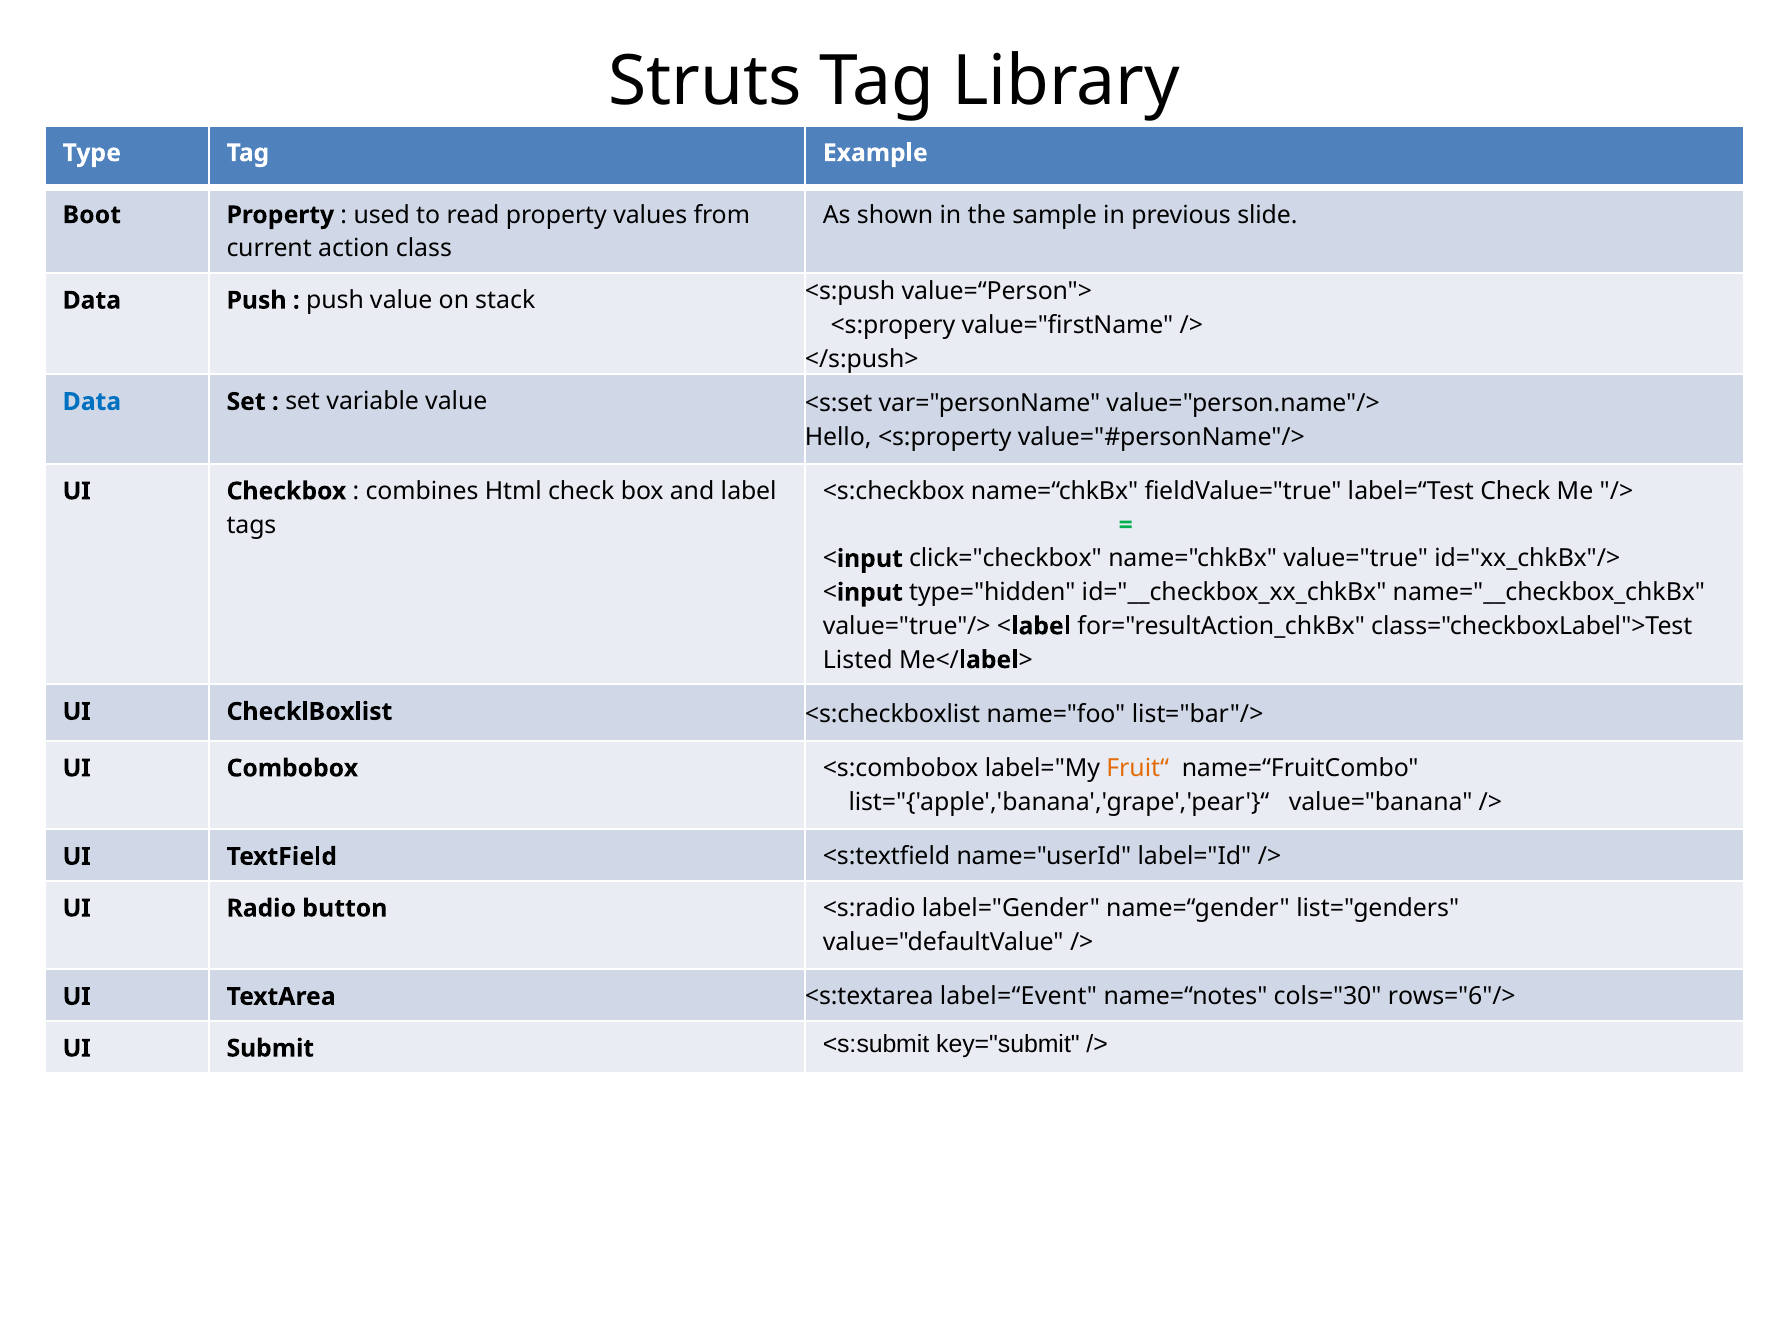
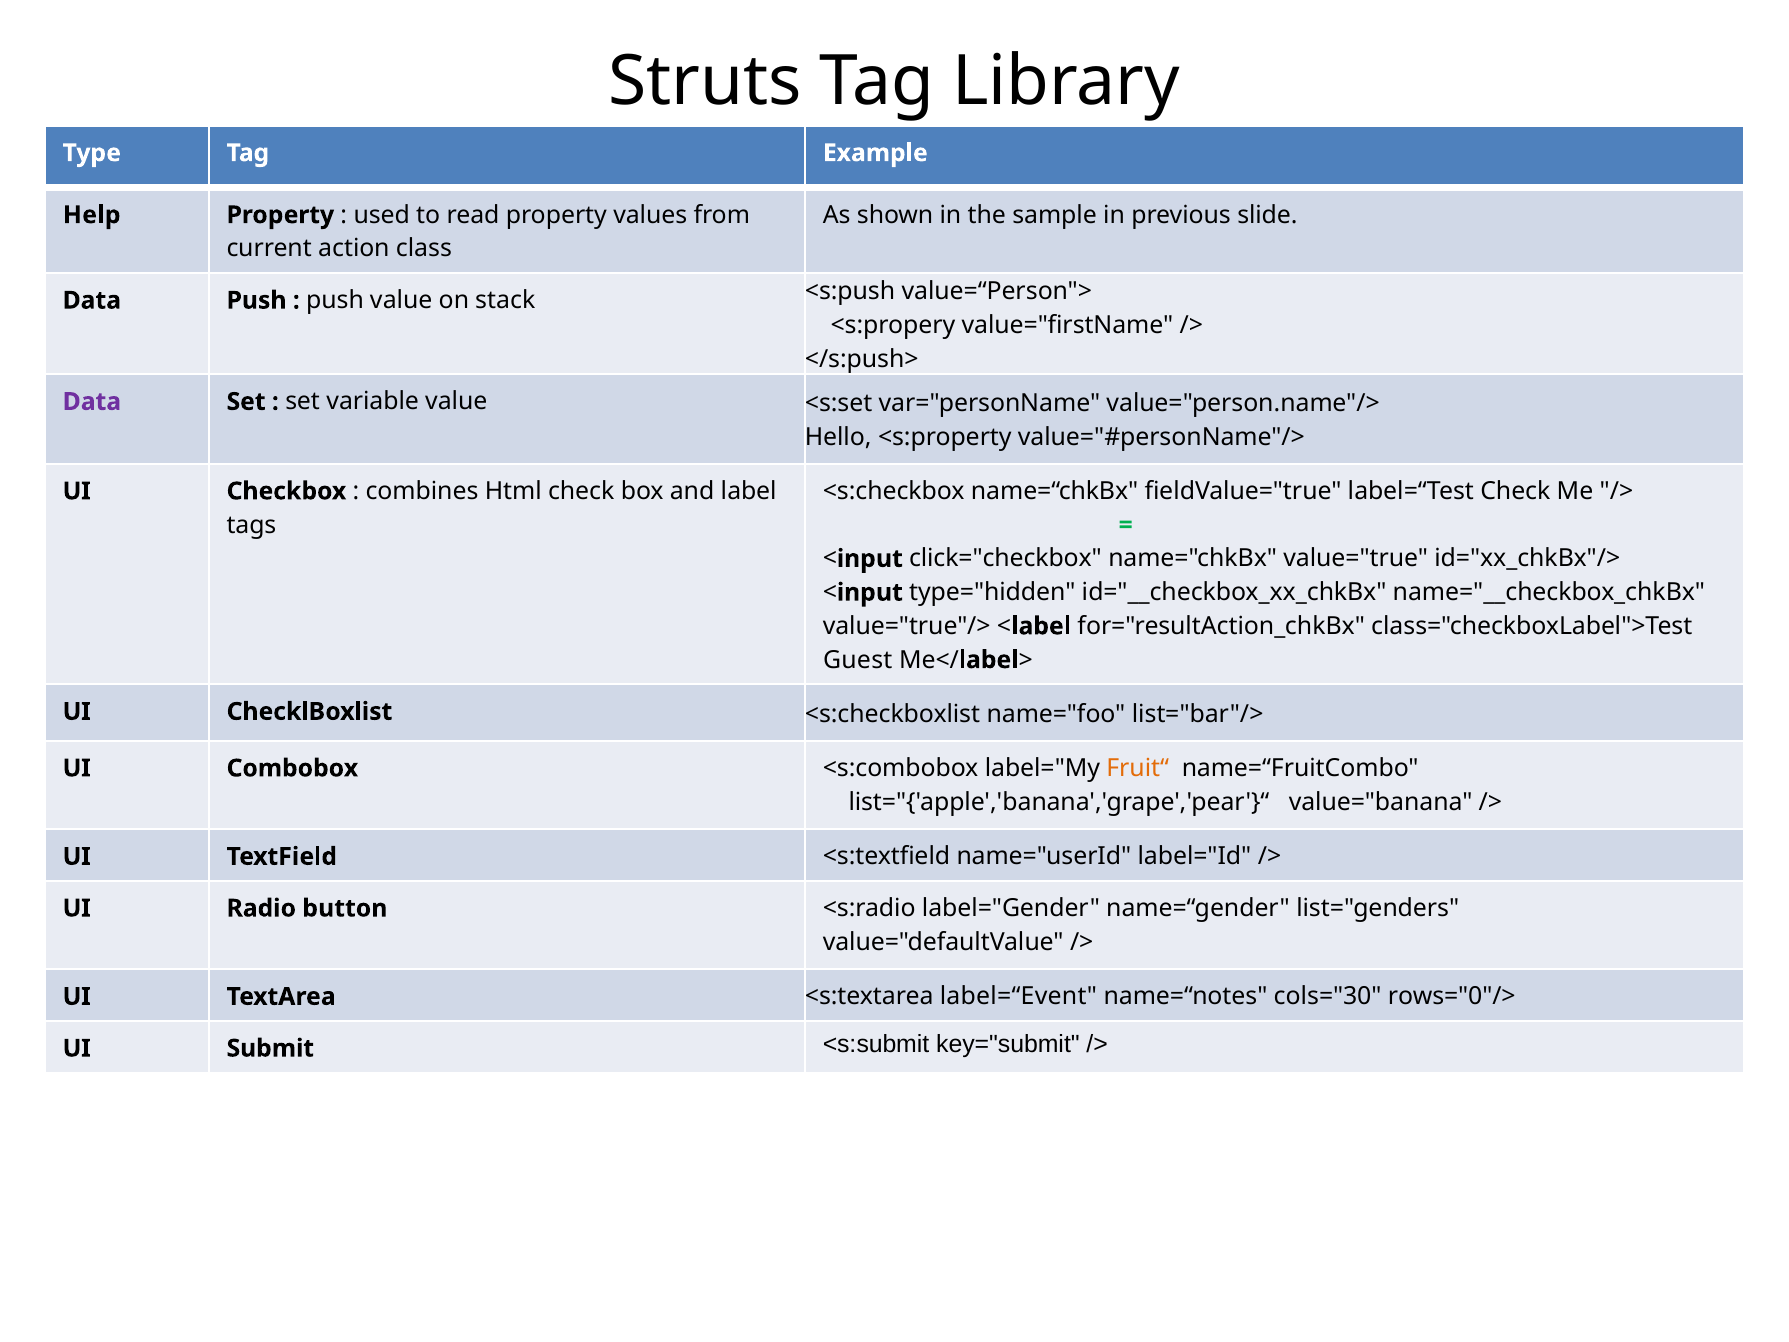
Boot: Boot -> Help (92, 215)
Data colour: blue -> purple (92, 402)
Listed: Listed -> Guest (858, 660)
rows="6"/>: rows="6"/> -> rows="0"/> (1452, 996)
